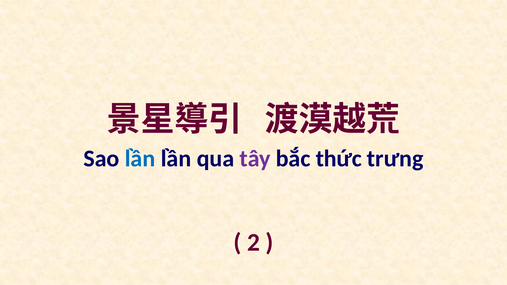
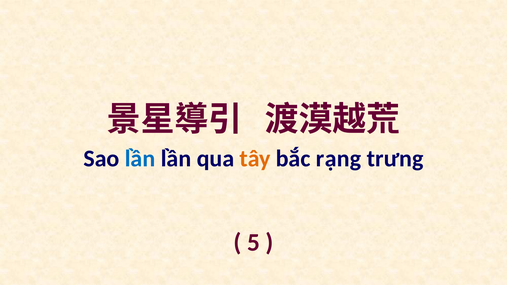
tây colour: purple -> orange (255, 159)
thức: thức -> rạng (339, 159)
2: 2 -> 5 (253, 243)
